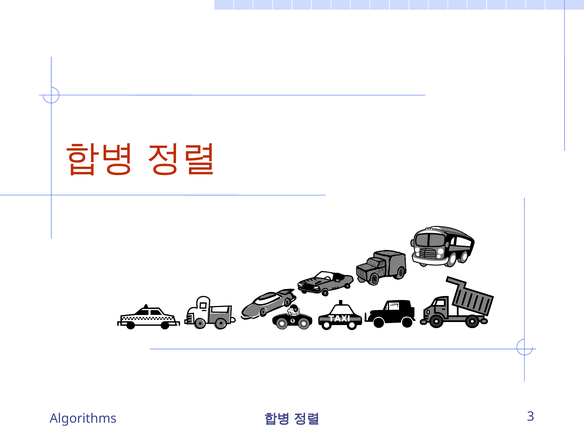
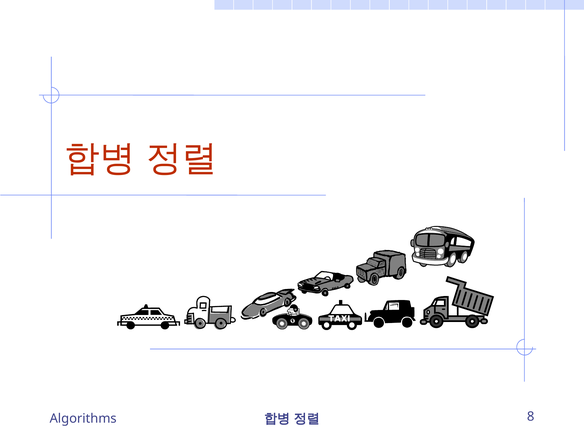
3: 3 -> 8 (531, 416)
